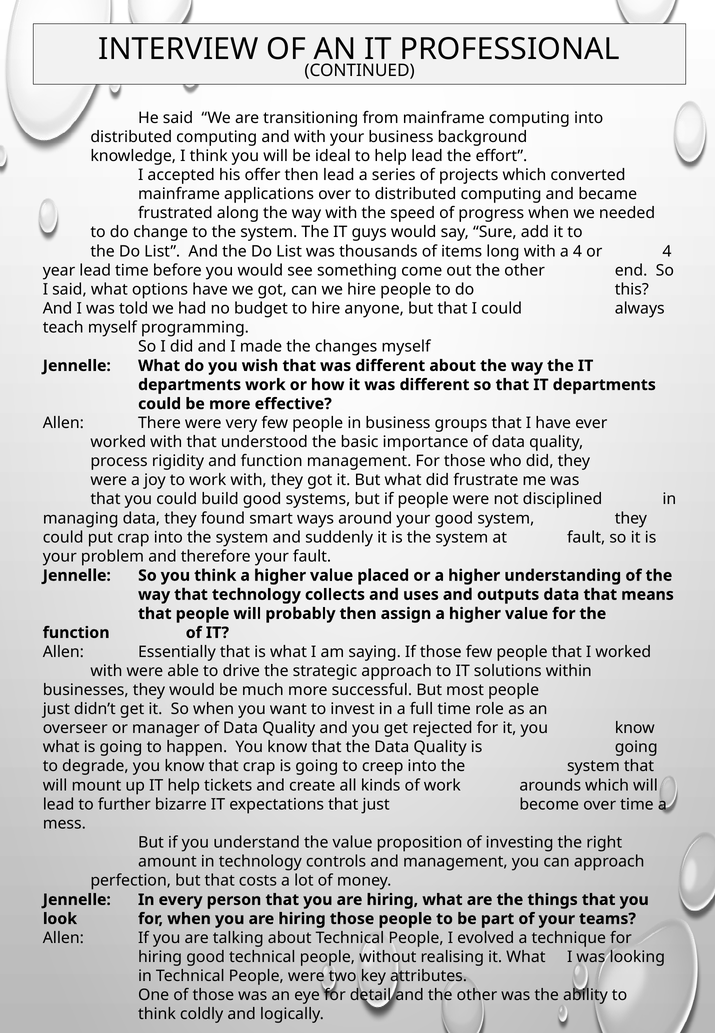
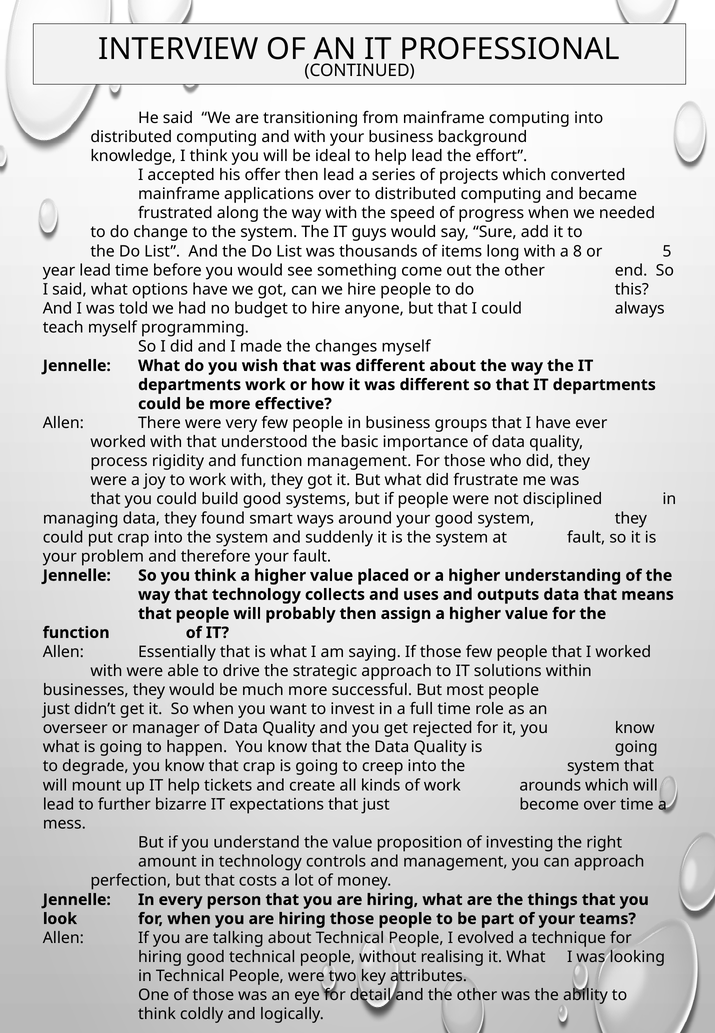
a 4: 4 -> 8 (578, 251)
or 4: 4 -> 5 (667, 251)
